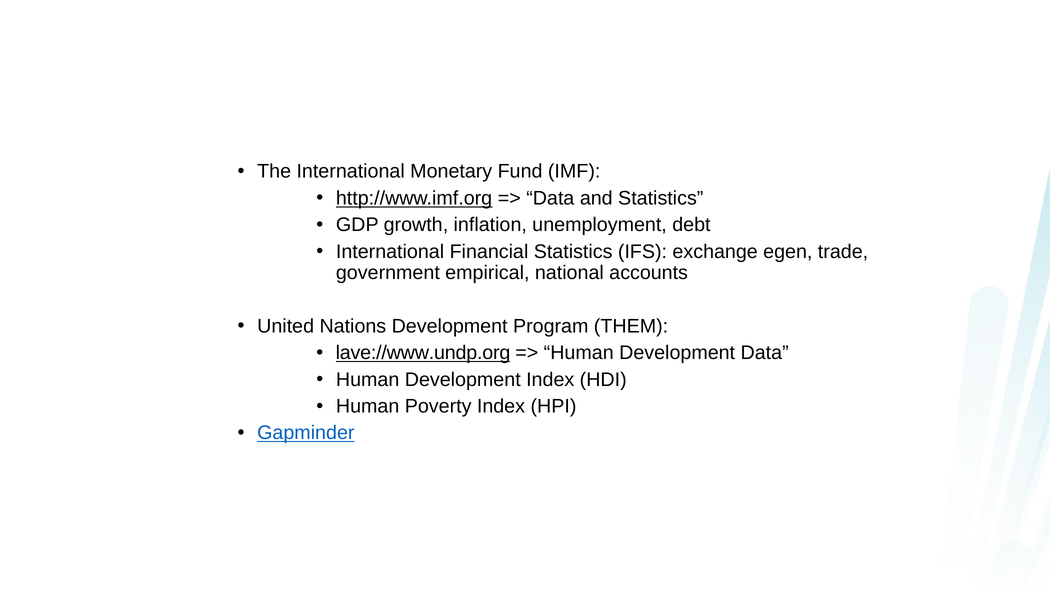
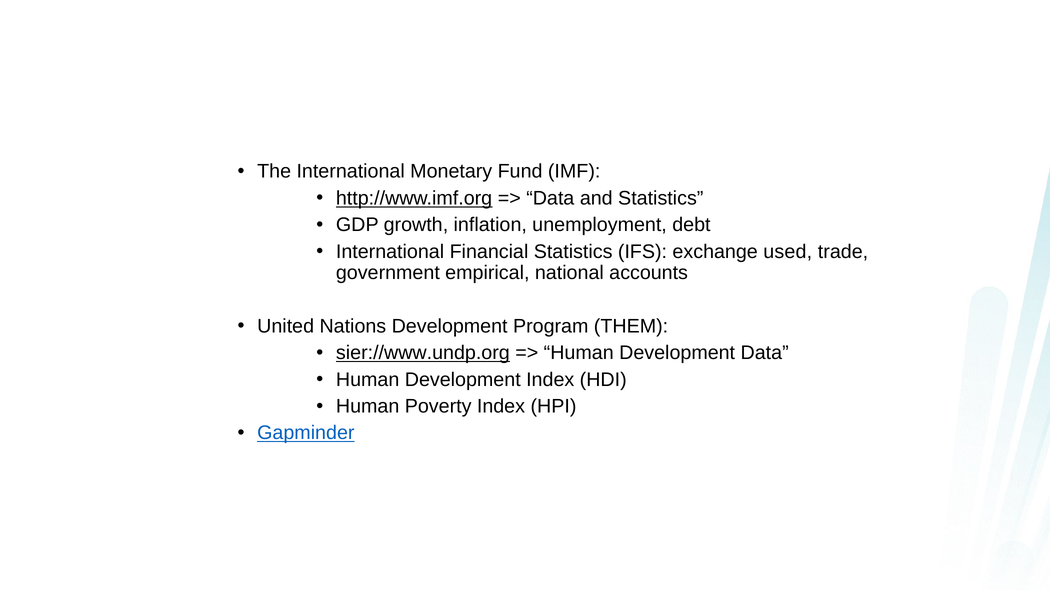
egen: egen -> used (788, 252)
lave://www.undp.org: lave://www.undp.org -> sier://www.undp.org (423, 353)
